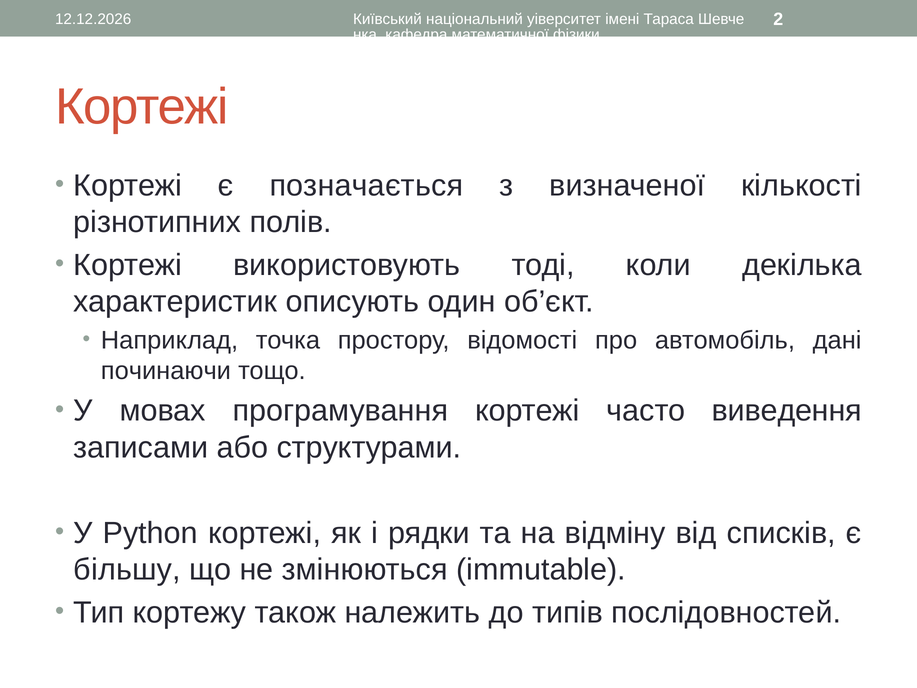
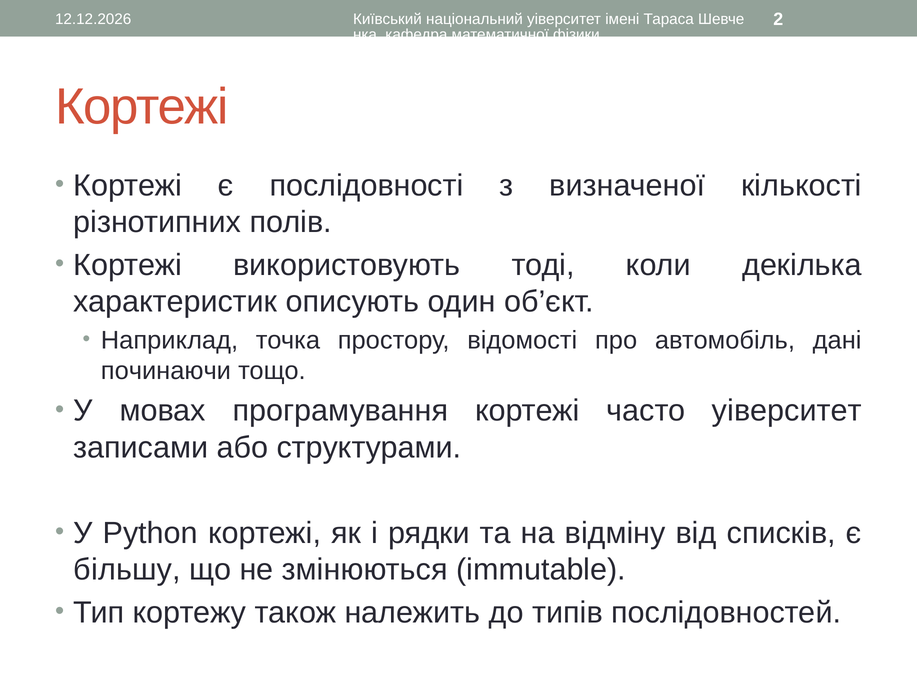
позначається: позначається -> послідовності (367, 186)
часто виведення: виведення -> уіверситет (787, 411)
